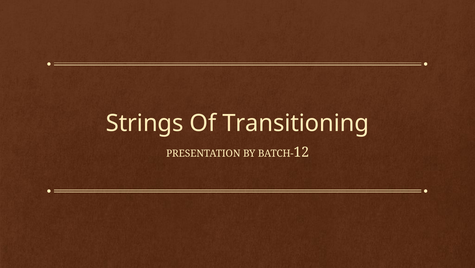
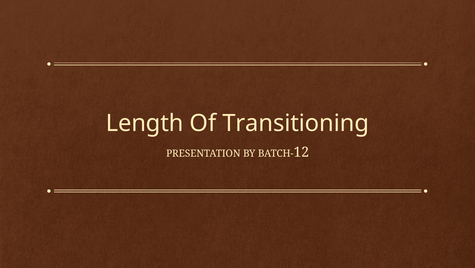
Strings: Strings -> Length (145, 123)
